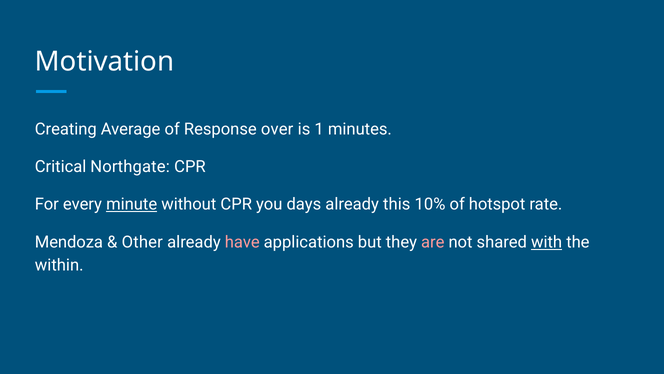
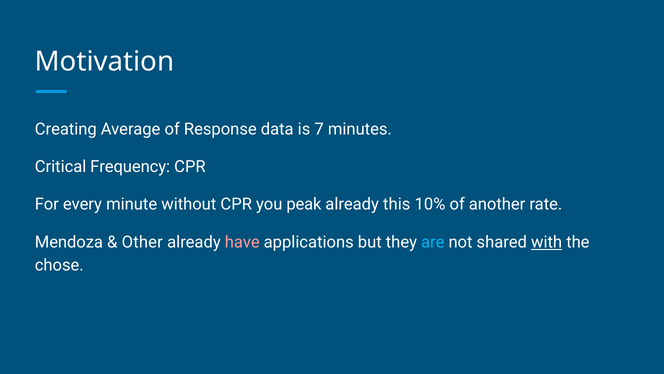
over: over -> data (277, 129)
1: 1 -> 7 (319, 129)
Northgate: Northgate -> Frequency (130, 167)
minute underline: present -> none (132, 204)
days: days -> peak (304, 204)
hotspot: hotspot -> another (497, 204)
are colour: pink -> light blue (433, 242)
within: within -> chose (59, 265)
